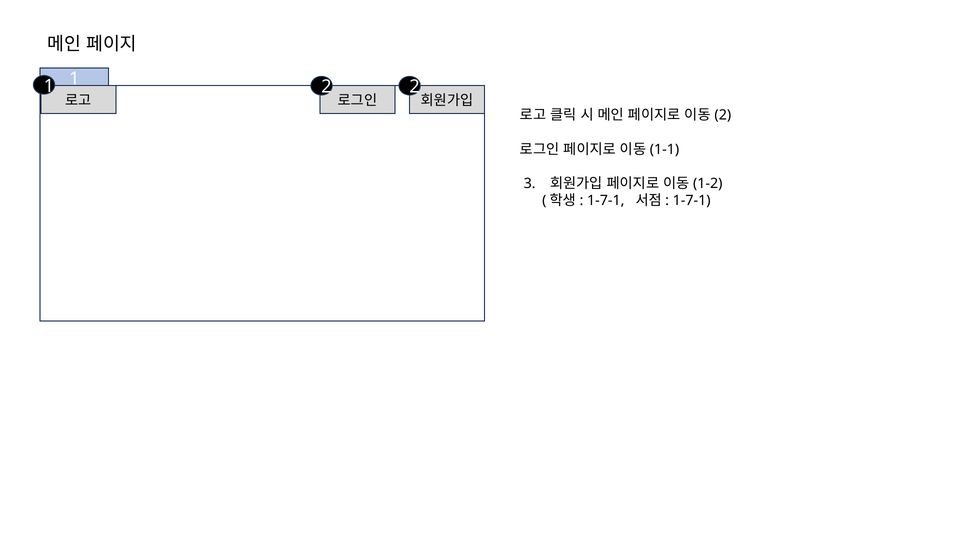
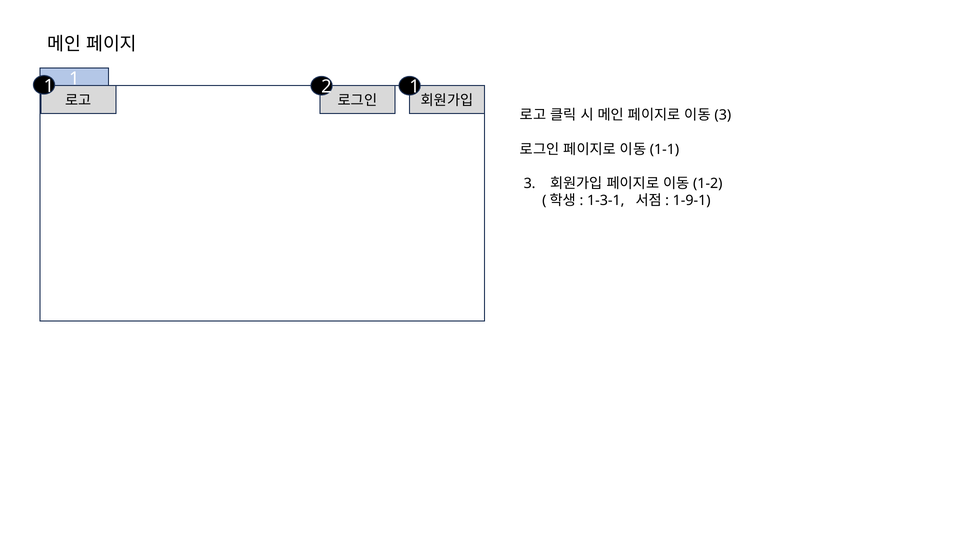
2 2: 2 -> 1 (415, 87)
2: 2 -> 3 (723, 115)
1-7-1: 1-7-1 -> 1-3-1 (606, 201)
1-7-1: 1-7-1 -> 1-9-1 (692, 201)
